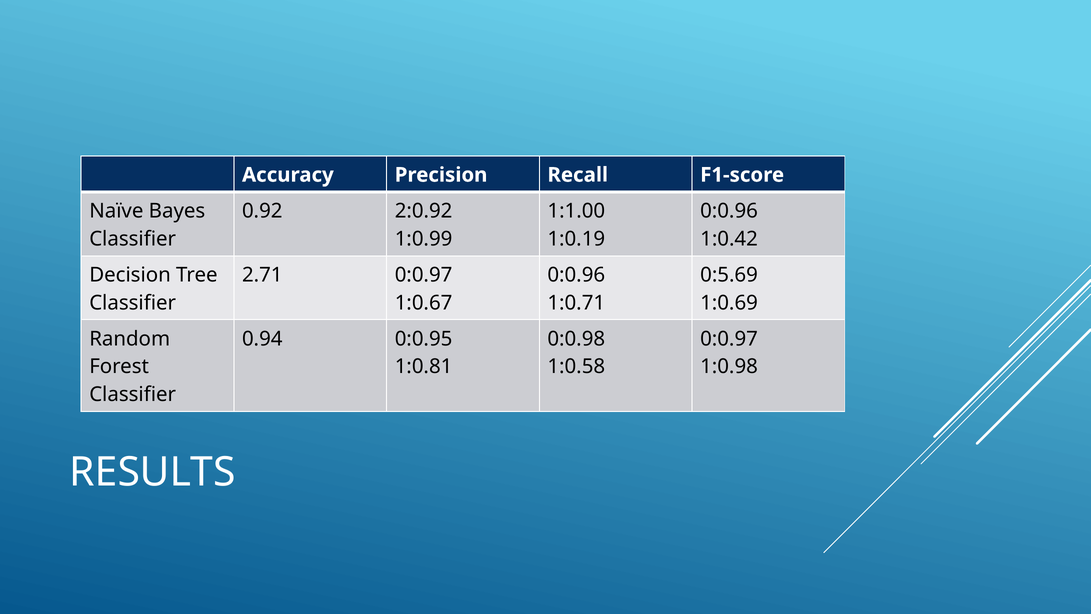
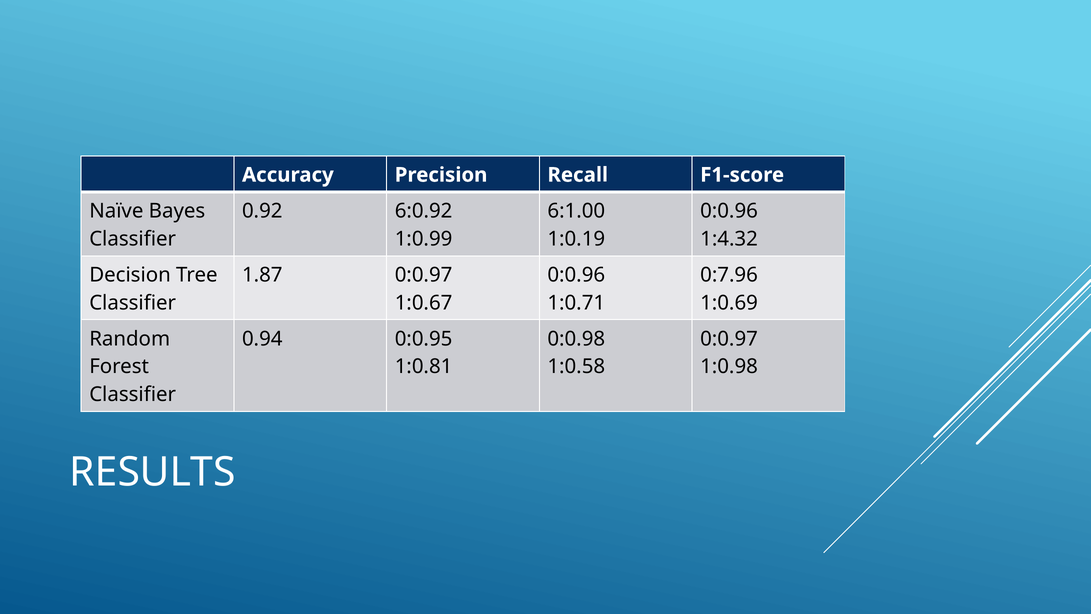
2:0.92: 2:0.92 -> 6:0.92 (424, 211)
1:1.00: 1:1.00 -> 6:1.00 (576, 211)
1:0.42: 1:0.42 -> 1:4.32 (729, 239)
2.71: 2.71 -> 1.87 (262, 275)
0:5.69: 0:5.69 -> 0:7.96 (729, 275)
